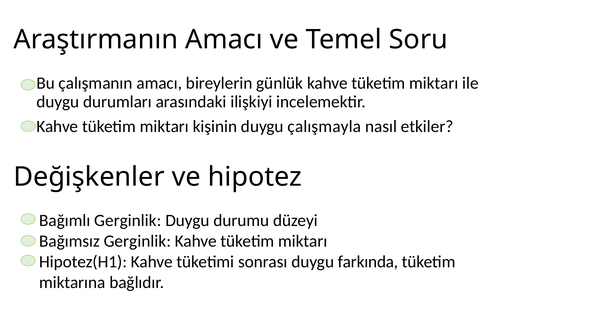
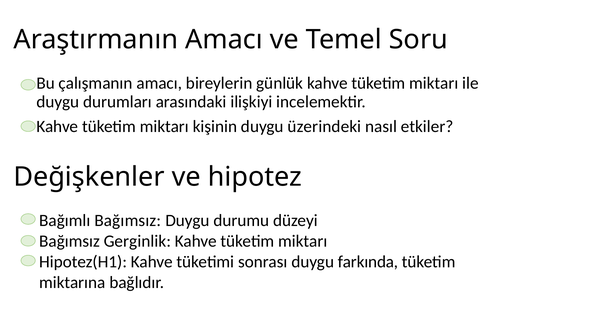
çalışmayla: çalışmayla -> üzerindeki (324, 126)
Bağımlı Gerginlik: Gerginlik -> Bağımsız (128, 220)
